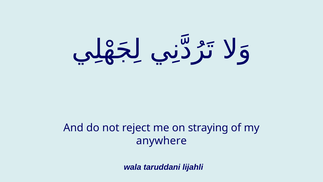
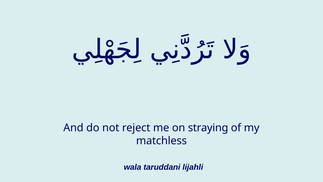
anywhere: anywhere -> matchless (161, 140)
